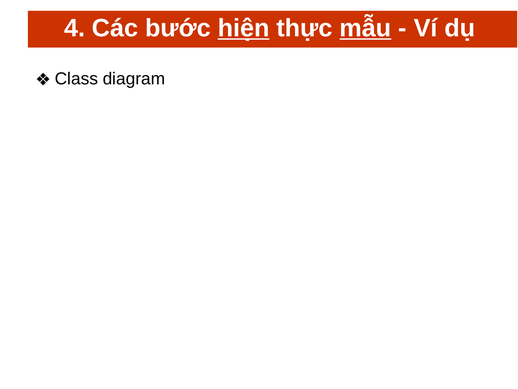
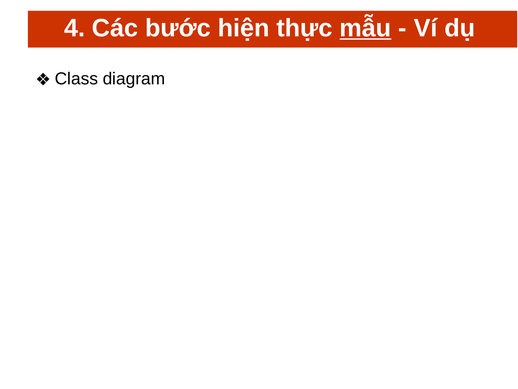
hiện underline: present -> none (244, 28)
